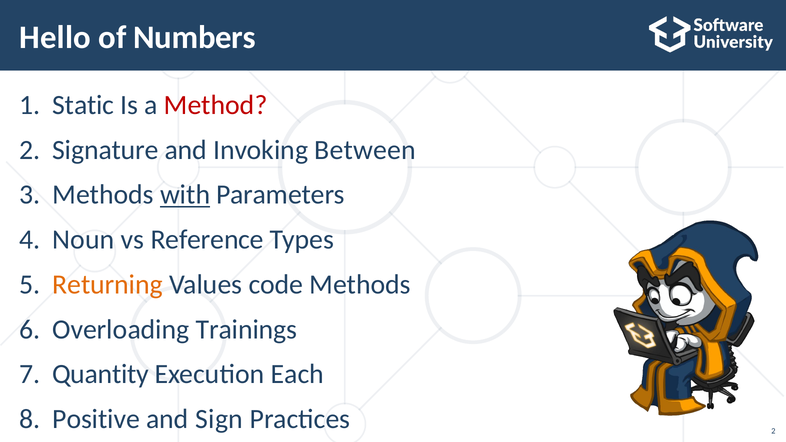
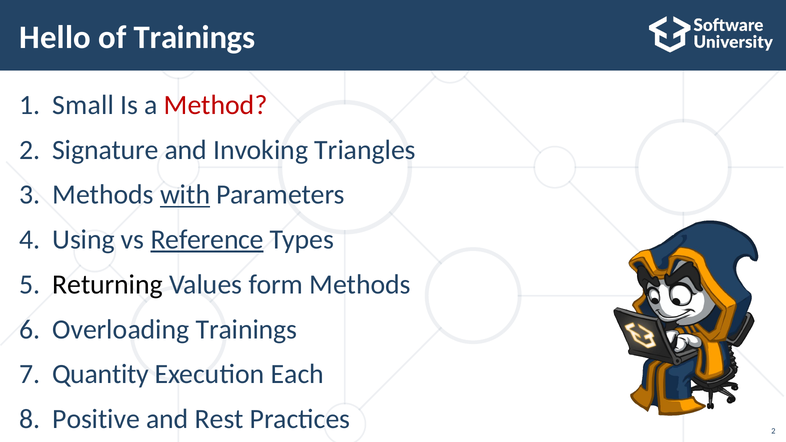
of Numbers: Numbers -> Trainings (194, 37)
Static: Static -> Small (83, 105)
Between: Between -> Triangles (365, 150)
Noun: Noun -> Using (84, 240)
Reference underline: none -> present (207, 240)
Returning colour: orange -> black (108, 285)
code: code -> form (276, 285)
Sign: Sign -> Rest (219, 419)
